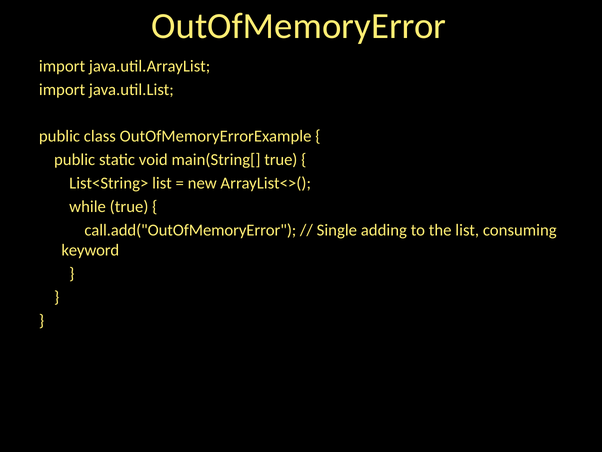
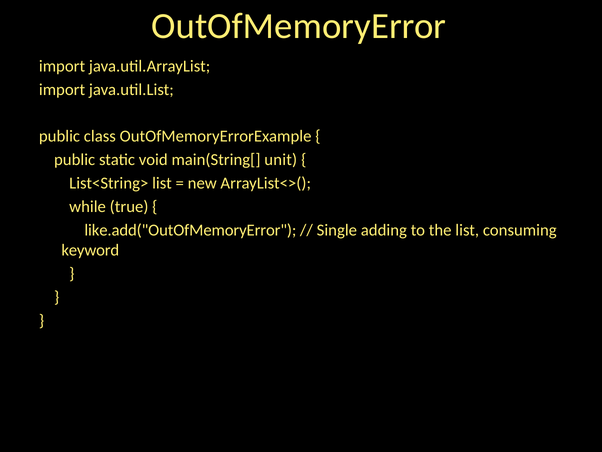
main(String[ true: true -> unit (281, 160)
call.add("OutOfMemoryError: call.add("OutOfMemoryError -> like.add("OutOfMemoryError (190, 230)
